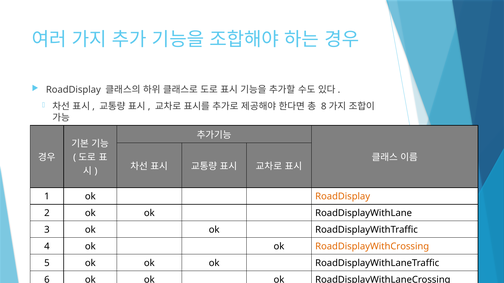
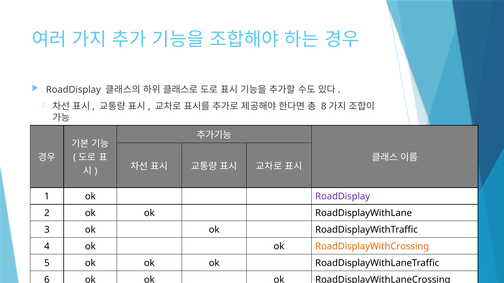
RoadDisplay colour: orange -> purple (343, 197)
